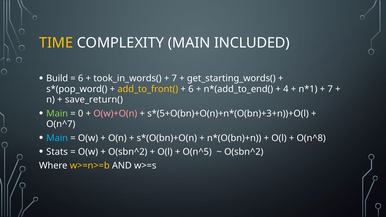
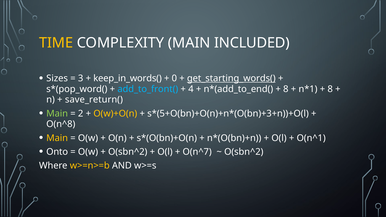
Build: Build -> Sizes (57, 78)
6: 6 -> 3 (81, 78)
took_in_words(: took_in_words( -> keep_in_words( (128, 78)
7: 7 -> 0 (174, 78)
get_starting_words( underline: none -> present (231, 78)
add_to_front( colour: yellow -> light blue (148, 89)
6: 6 -> 4 (191, 89)
4: 4 -> 8 (286, 89)
7: 7 -> 8 (330, 89)
0: 0 -> 2 (81, 114)
O(w)+O(n colour: pink -> yellow (115, 114)
O(n^7: O(n^7 -> O(n^8 (61, 124)
Main colour: light blue -> yellow (57, 138)
O(n^8: O(n^8 -> O(n^1 (311, 138)
Stats: Stats -> Onto (57, 152)
O(n^5: O(n^5 -> O(n^7 (197, 152)
